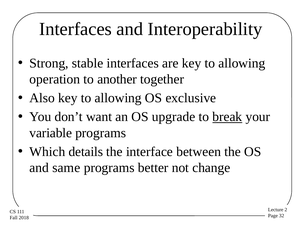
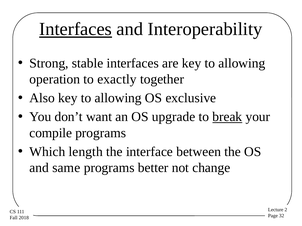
Interfaces underline: none -> present (76, 29)
another: another -> exactly (117, 79)
variable: variable -> compile (51, 133)
details: details -> length (86, 152)
